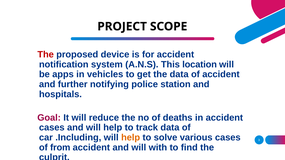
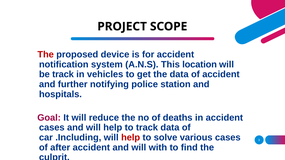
be apps: apps -> track (63, 75)
help colour: orange -> red (131, 138)
from: from -> after (60, 148)
